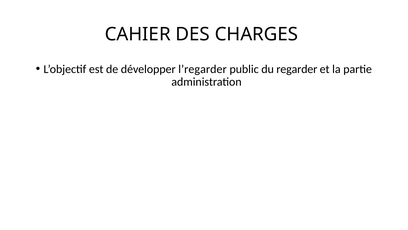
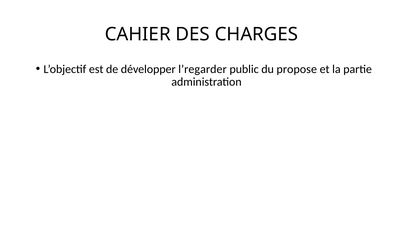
regarder: regarder -> propose (297, 69)
